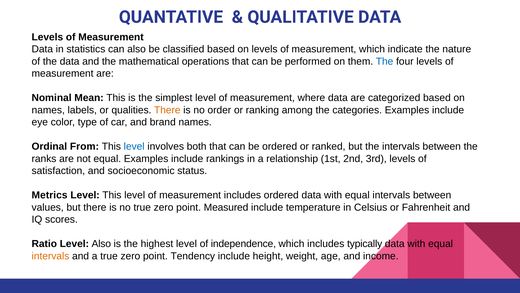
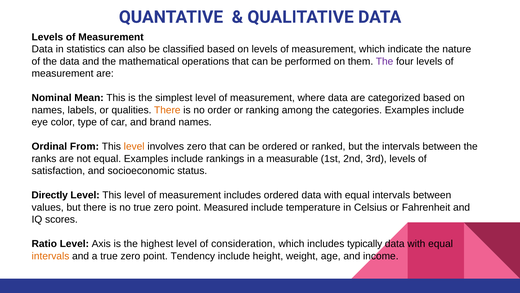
The colour: blue -> purple (385, 61)
level colour: blue -> orange (134, 146)
involves both: both -> zero (197, 146)
relationship: relationship -> measurable (292, 158)
Metrics: Metrics -> Directly (50, 195)
Level Also: Also -> Axis (101, 243)
independence: independence -> consideration (243, 243)
